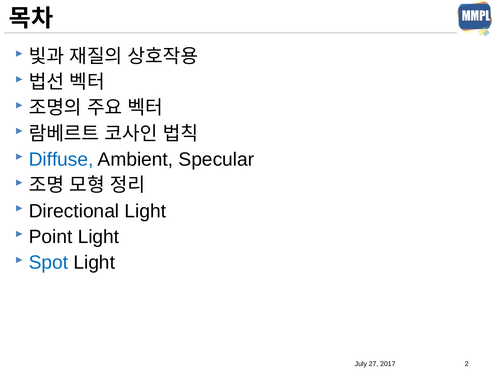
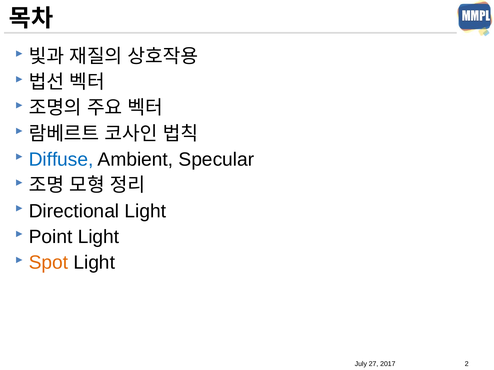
Spot colour: blue -> orange (48, 263)
